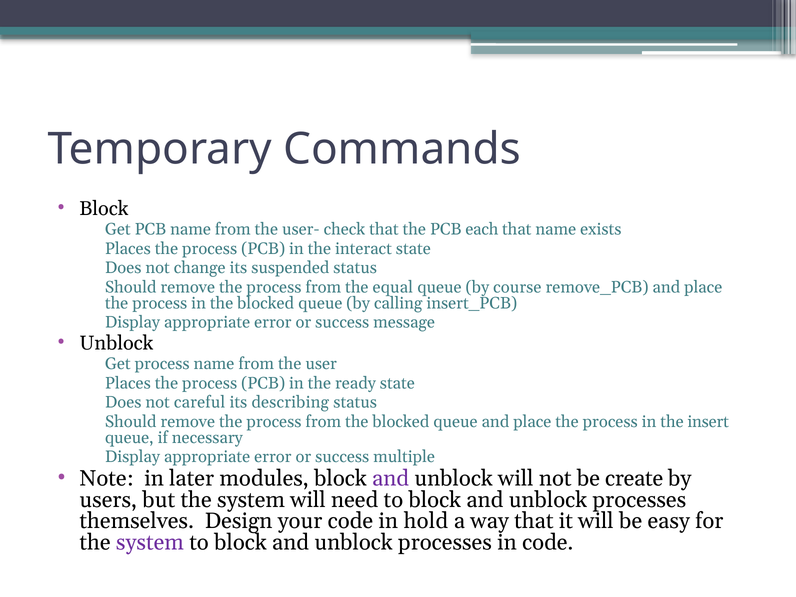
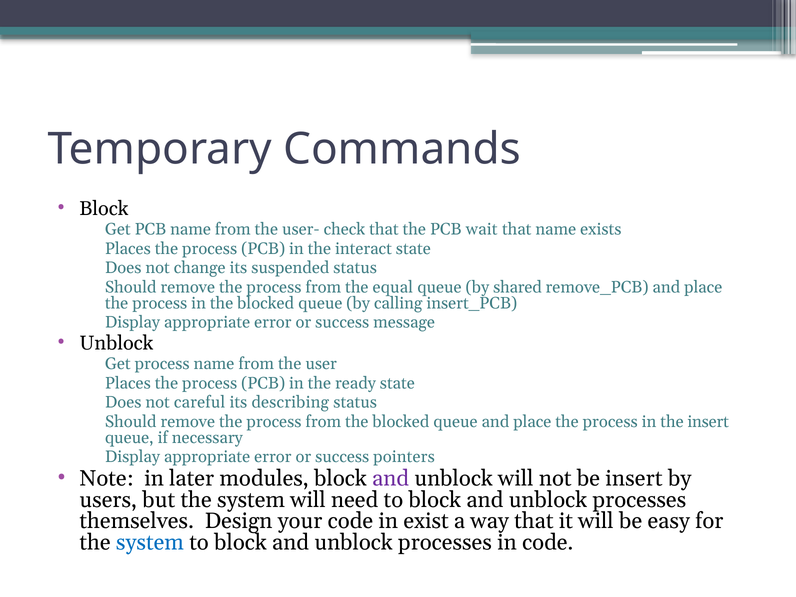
each: each -> wait (482, 229)
course: course -> shared (517, 287)
multiple: multiple -> pointers (404, 457)
be create: create -> insert (634, 479)
hold: hold -> exist (426, 521)
system colour: purple -> blue (150, 542)
